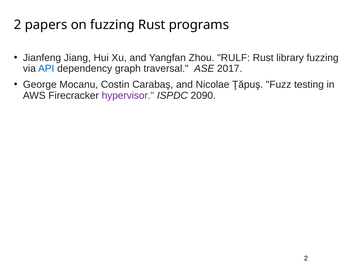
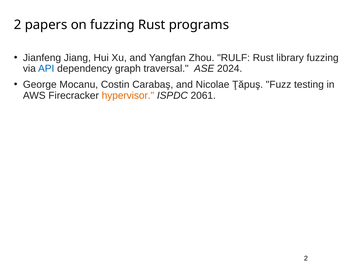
2017: 2017 -> 2024 (230, 69)
hypervisor colour: purple -> orange (128, 96)
2090: 2090 -> 2061 (203, 96)
